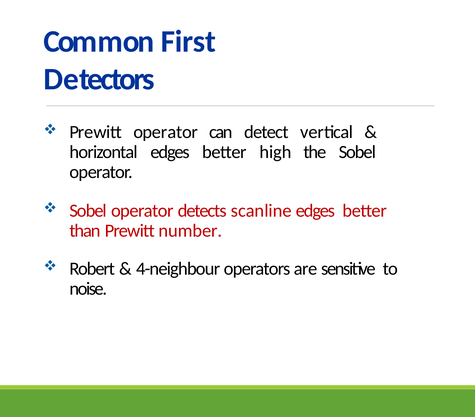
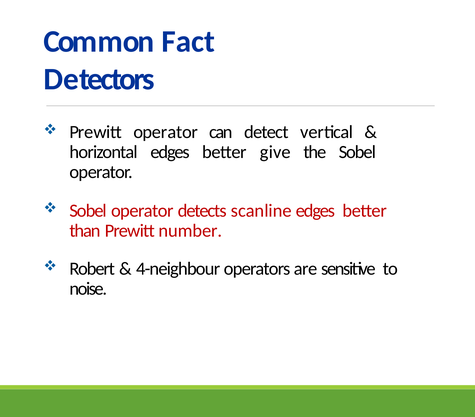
First: First -> Fact (188, 42)
high: high -> give (275, 152)
